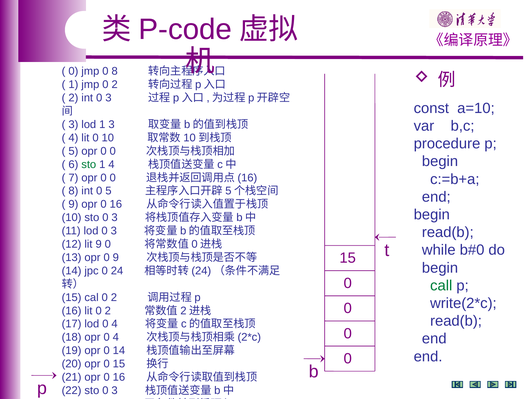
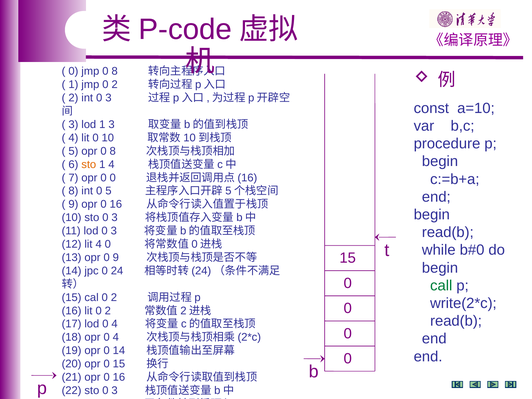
5 opr 0 0: 0 -> 8 (113, 151)
sto colour: green -> orange (89, 164)
lit 9: 9 -> 4 (99, 244)
